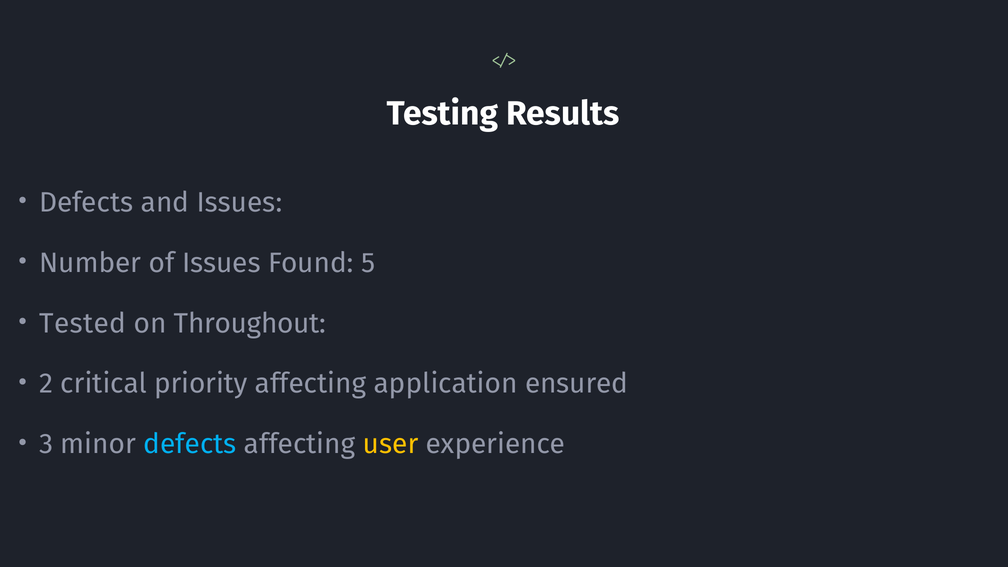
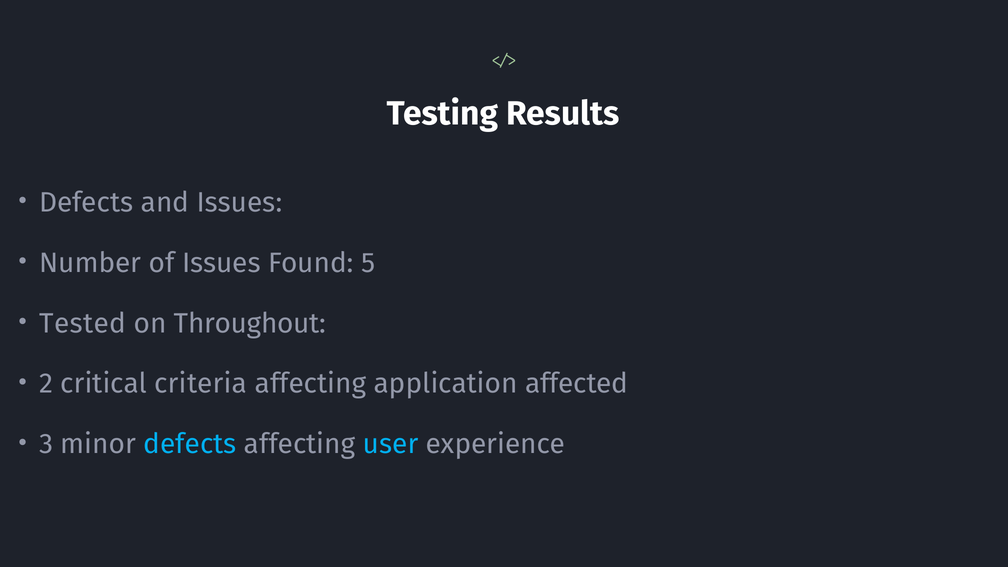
priority: priority -> criteria (201, 384)
ensured: ensured -> affected (577, 384)
user colour: yellow -> light blue (391, 444)
